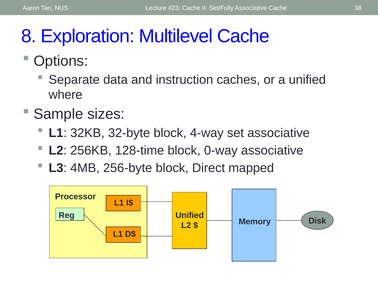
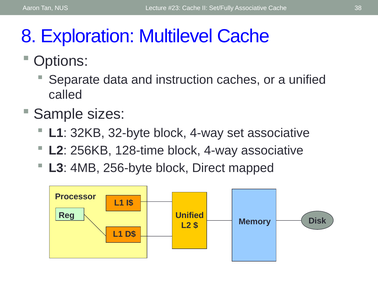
where: where -> called (65, 95)
0-way: 0-way -> 4-way (221, 151)
